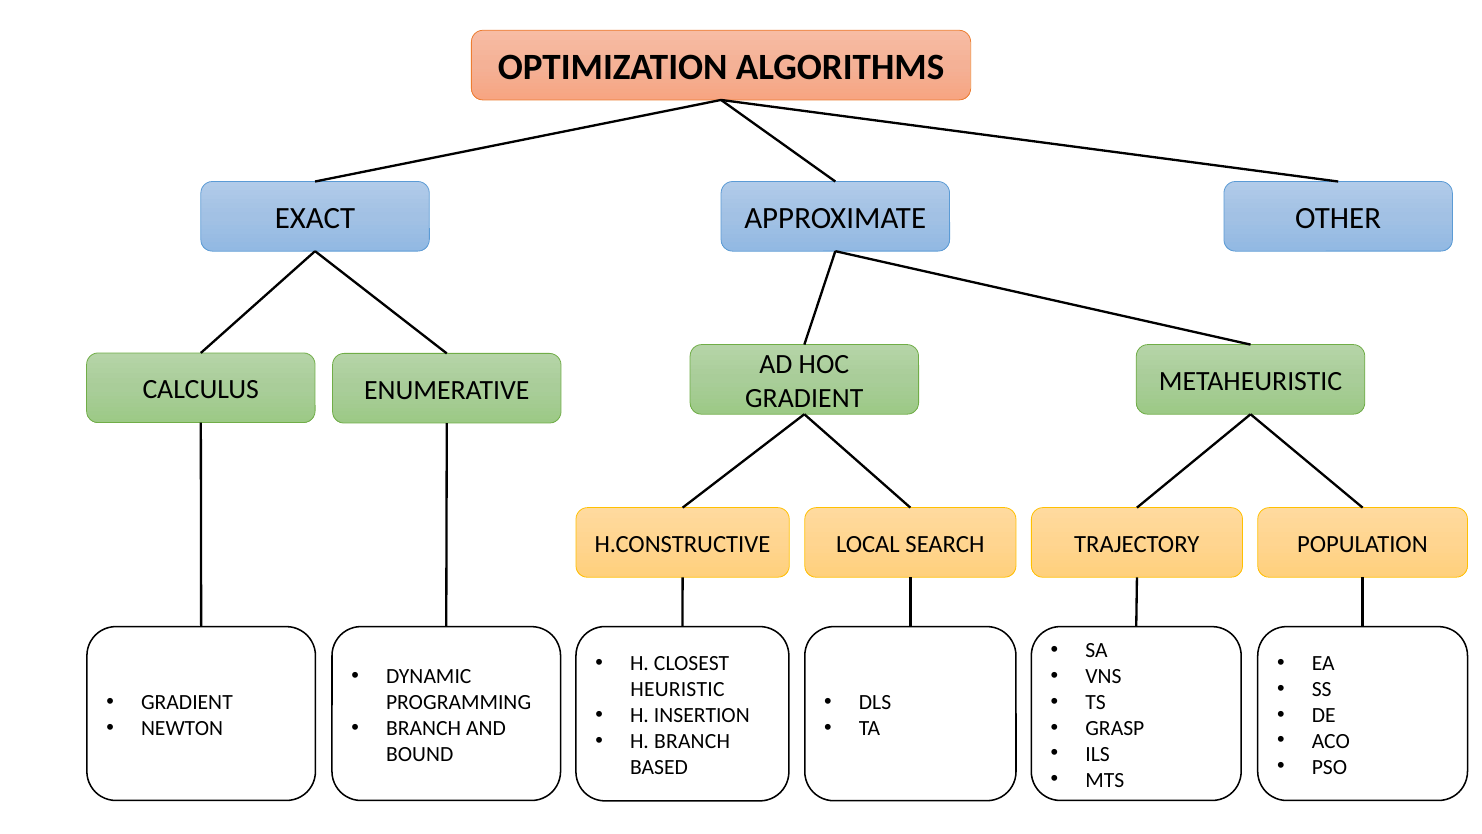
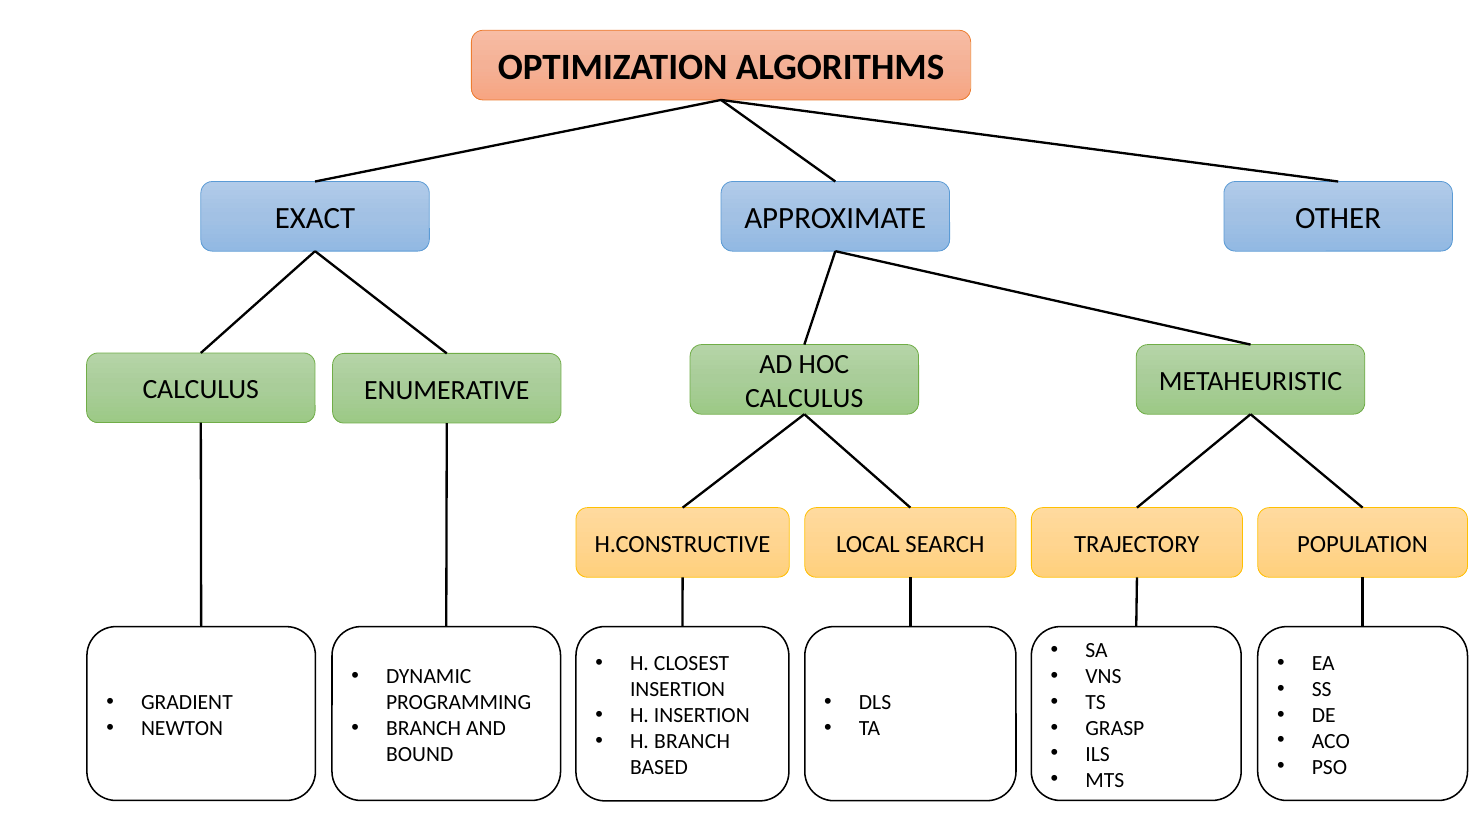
GRADIENT: GRADIENT -> CALCULUS (804, 398)
HEURISTIC: HEURISTIC -> INSERTION (678, 689)
